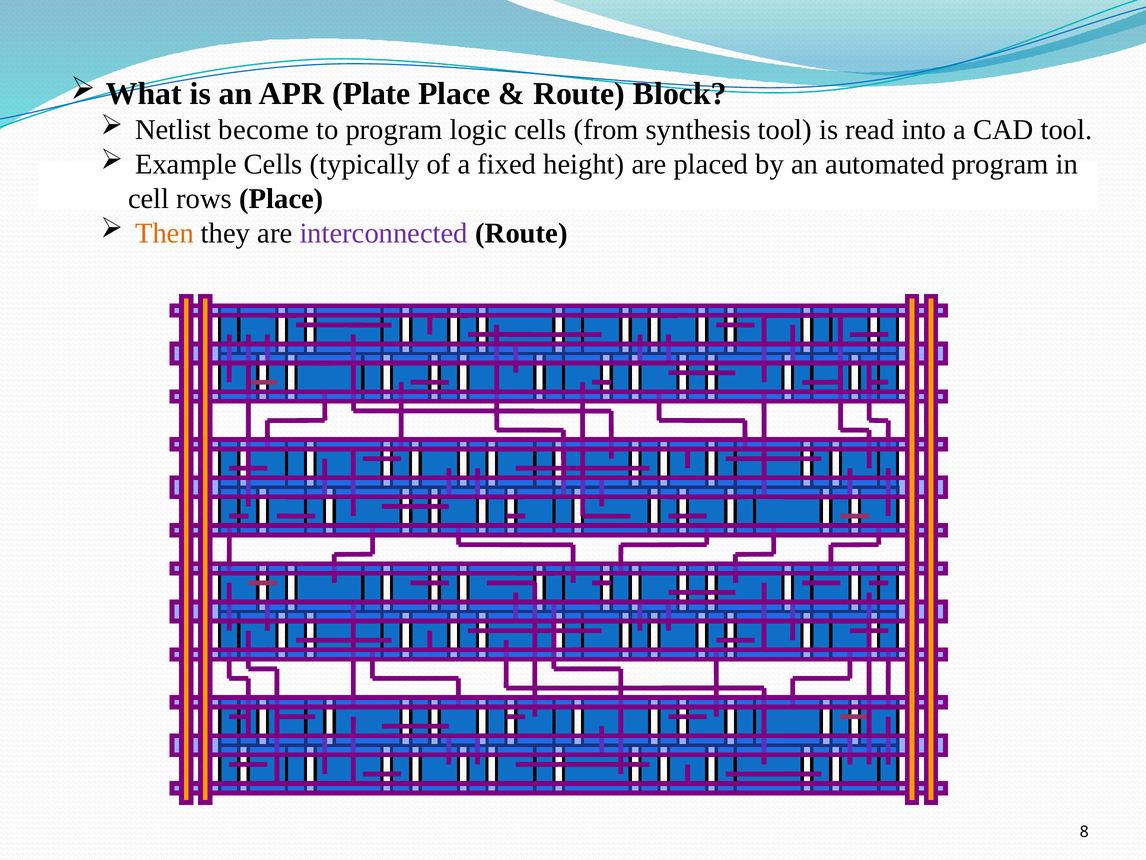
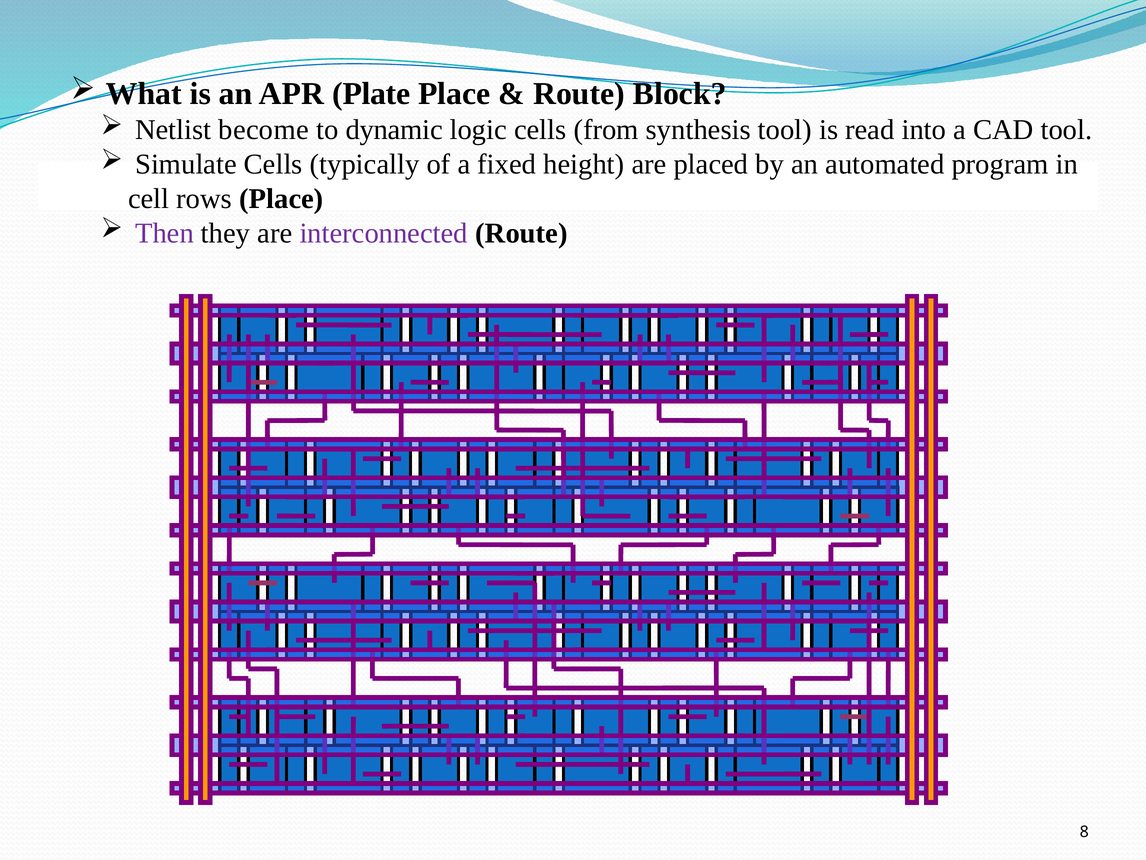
to program: program -> dynamic (394, 130)
Example: Example -> Simulate (186, 164)
Then colour: orange -> purple (164, 233)
